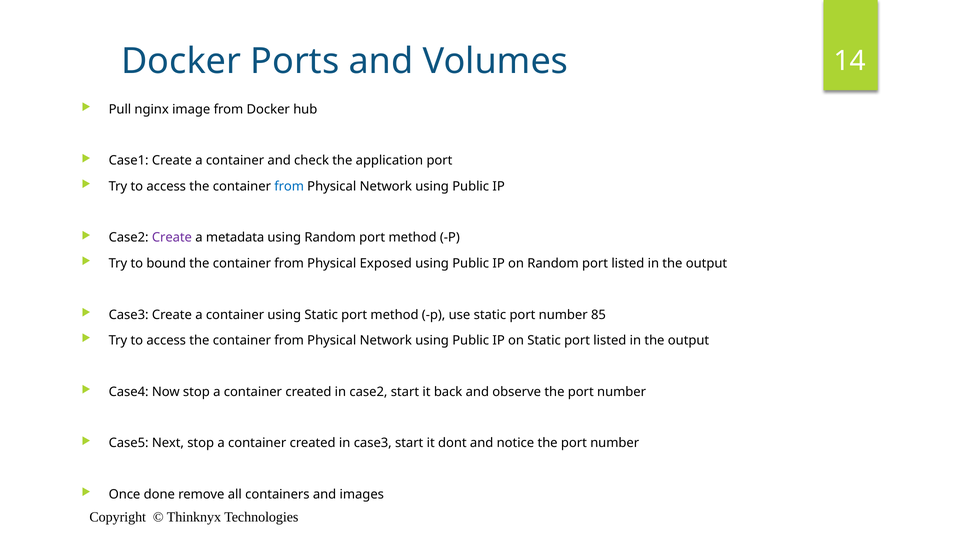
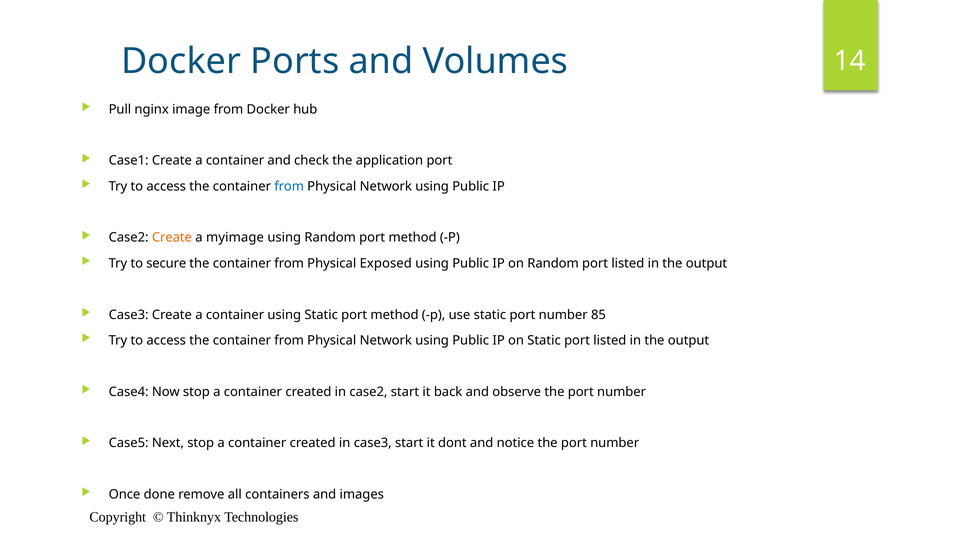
Create colour: purple -> orange (172, 238)
metadata: metadata -> myimage (235, 238)
bound: bound -> secure (166, 263)
